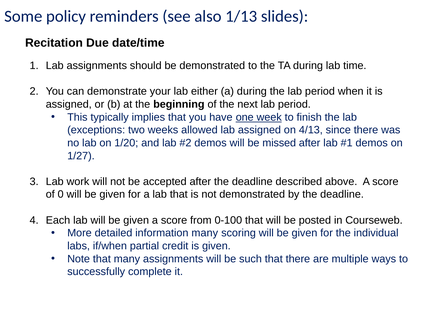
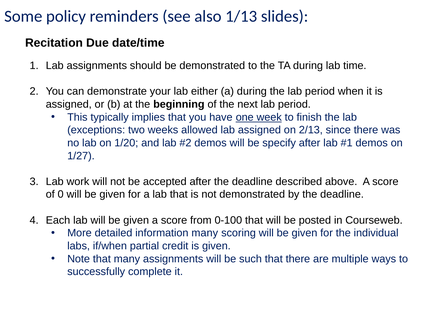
4/13: 4/13 -> 2/13 (311, 130)
missed: missed -> specify (279, 143)
